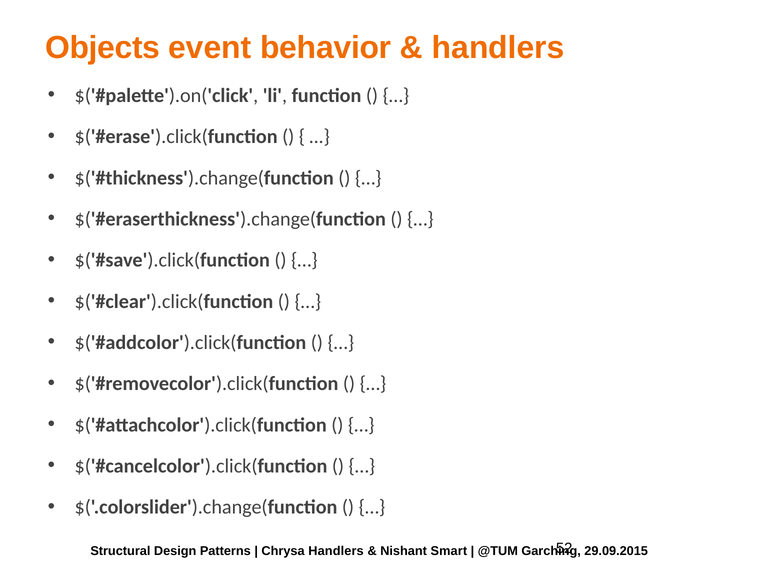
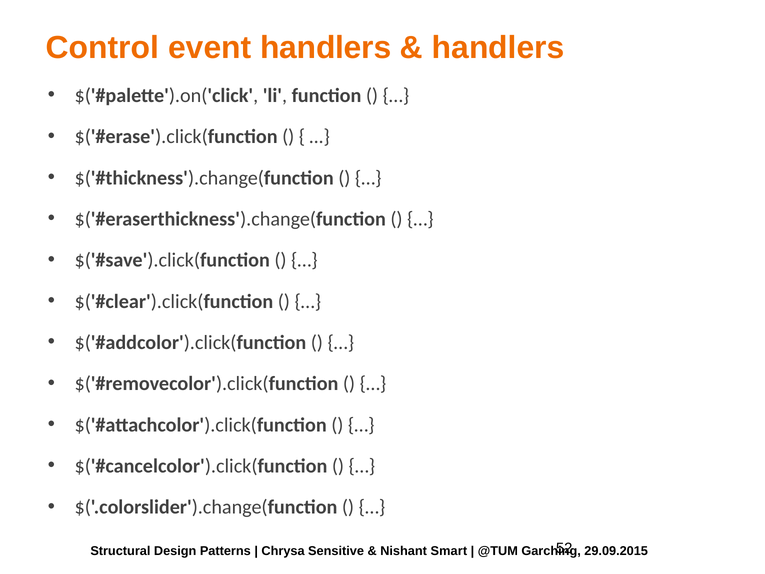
Objects: Objects -> Control (103, 47)
event behavior: behavior -> handlers (326, 47)
Chrysa Handlers: Handlers -> Sensitive (336, 551)
